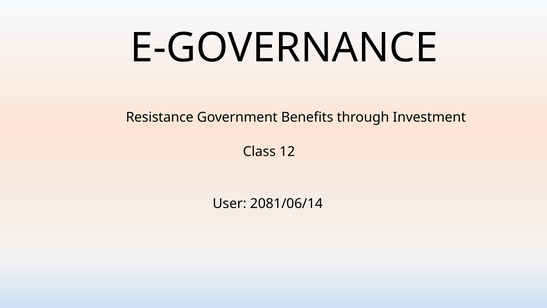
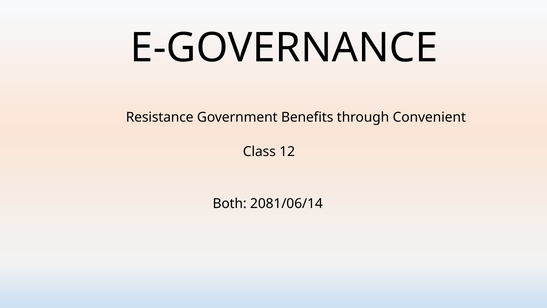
Investment: Investment -> Convenient (429, 117)
User: User -> Both (230, 203)
